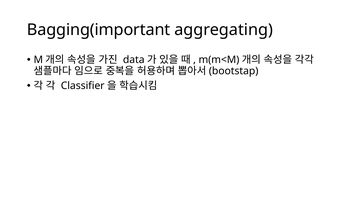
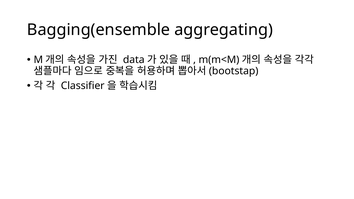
Bagging(important: Bagging(important -> Bagging(ensemble (99, 30)
